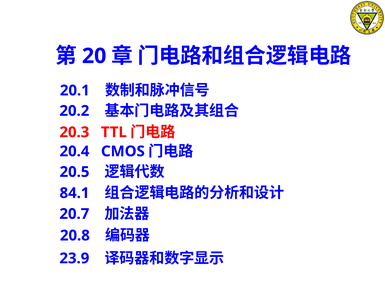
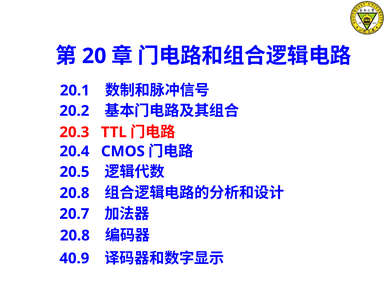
84.1: 84.1 -> 20.8 (74, 193)
23.9: 23.9 -> 40.9 (74, 258)
